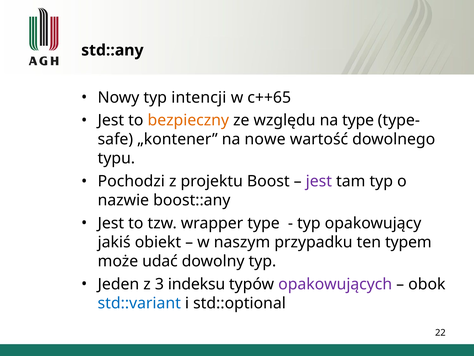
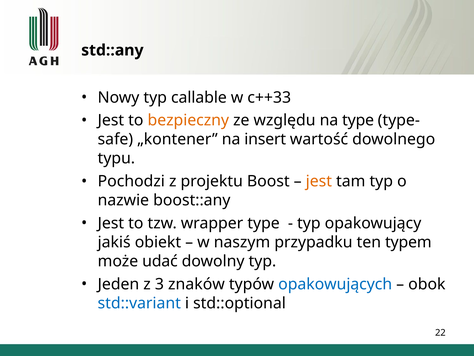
intencji: intencji -> callable (199, 97)
c++65: c++65 -> c++33 (269, 97)
nowe: nowe -> insert (265, 139)
jest colour: purple -> orange (319, 181)
indeksu: indeksu -> znaków (196, 284)
opakowujących colour: purple -> blue (335, 284)
